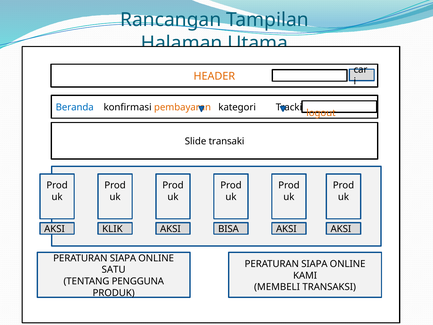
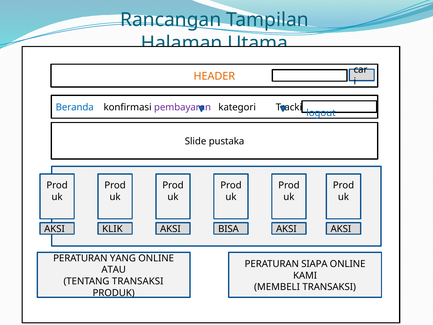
pembayaran colour: orange -> purple (183, 107)
logout colour: orange -> blue (321, 113)
transaki: transaki -> pustaka (227, 141)
SIAPA: SIAPA -> YANG (123, 258)
SATU: SATU -> ATAU (114, 270)
TENTANG PENGGUNA: PENGGUNA -> TRANSAKSI (138, 281)
